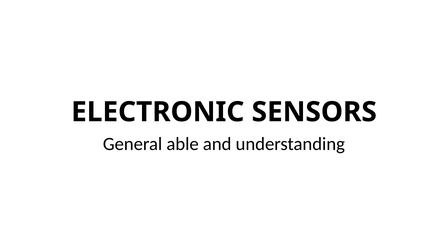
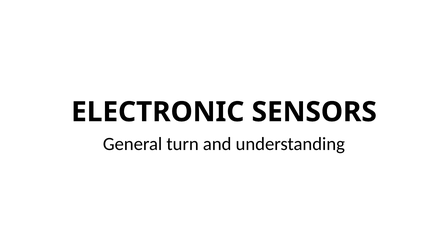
able: able -> turn (183, 144)
